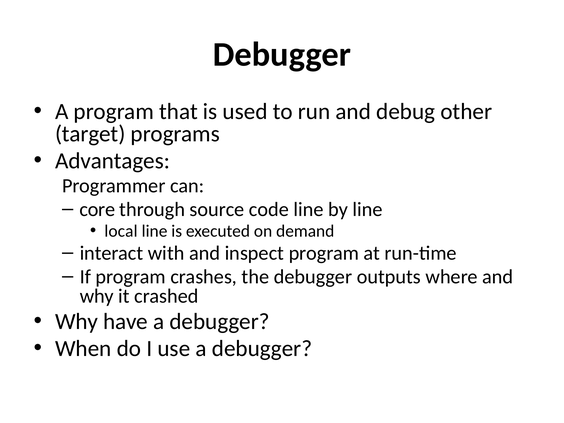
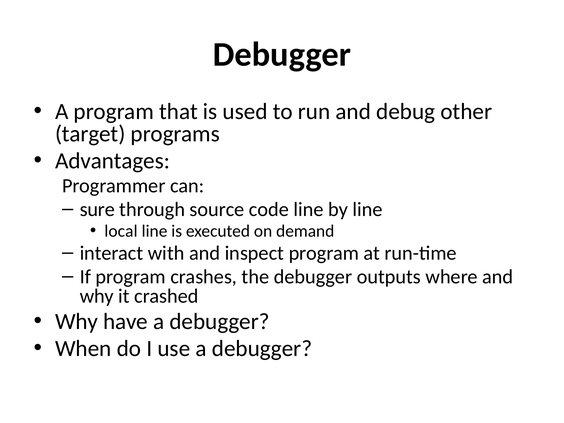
core: core -> sure (97, 209)
